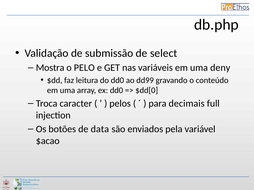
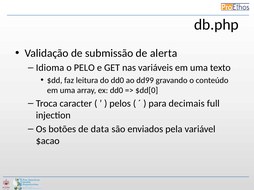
select: select -> alerta (164, 53)
Mostra: Mostra -> Idioma (50, 68)
deny: deny -> texto (220, 68)
